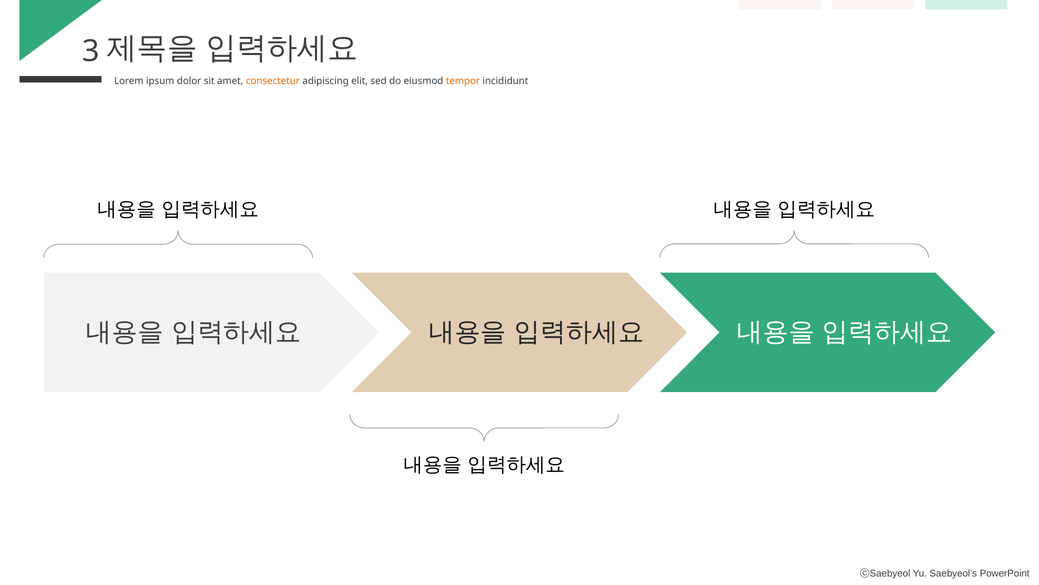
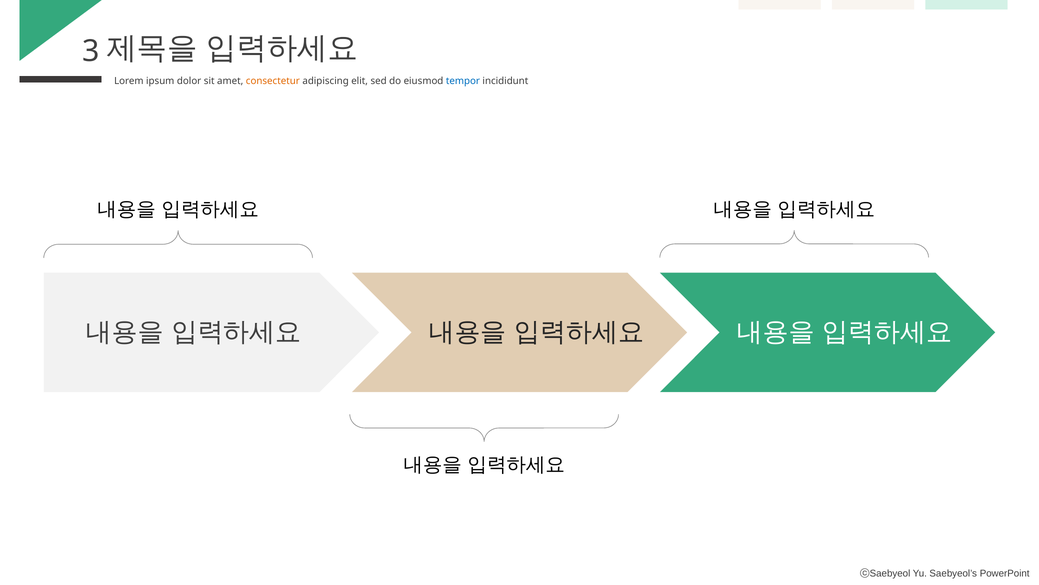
tempor colour: orange -> blue (463, 81)
